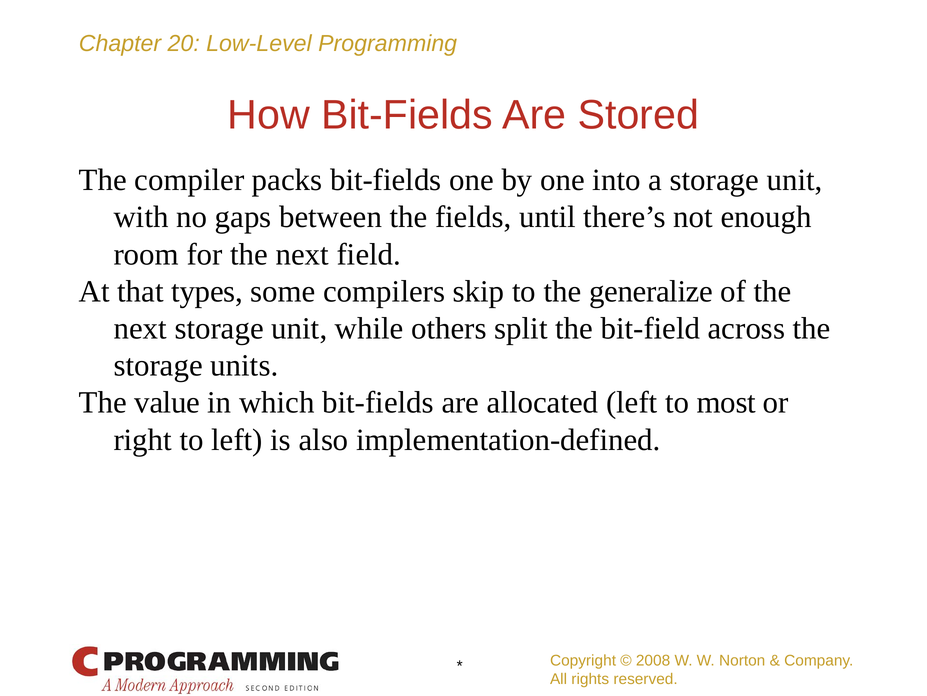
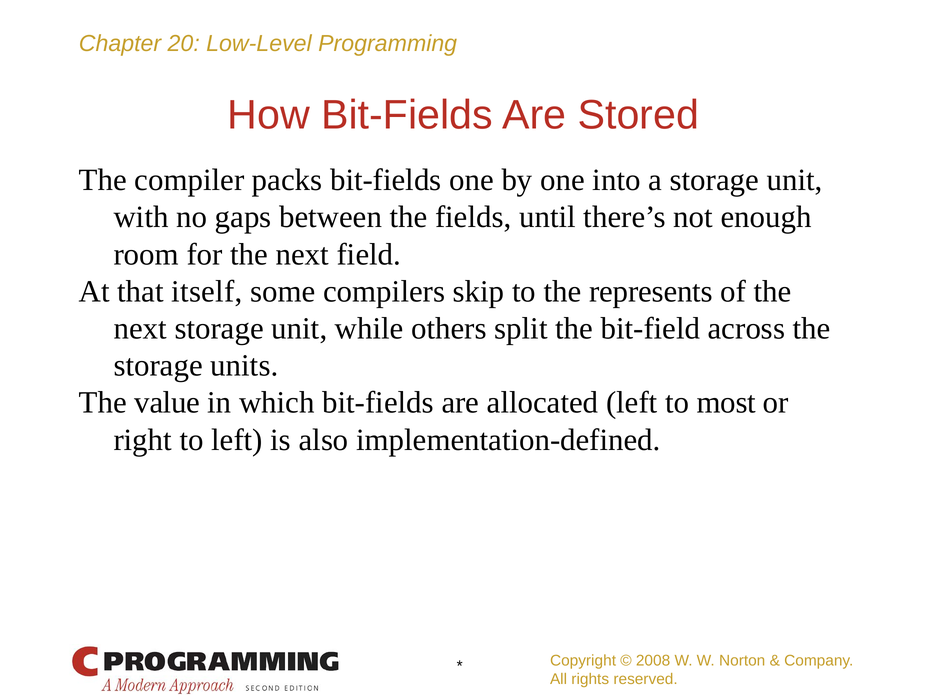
types: types -> itself (207, 291)
generalize: generalize -> represents (651, 291)
